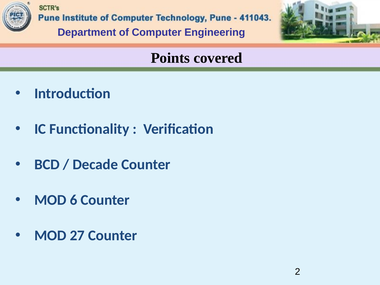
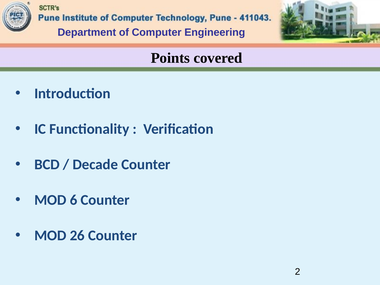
27: 27 -> 26 (77, 235)
